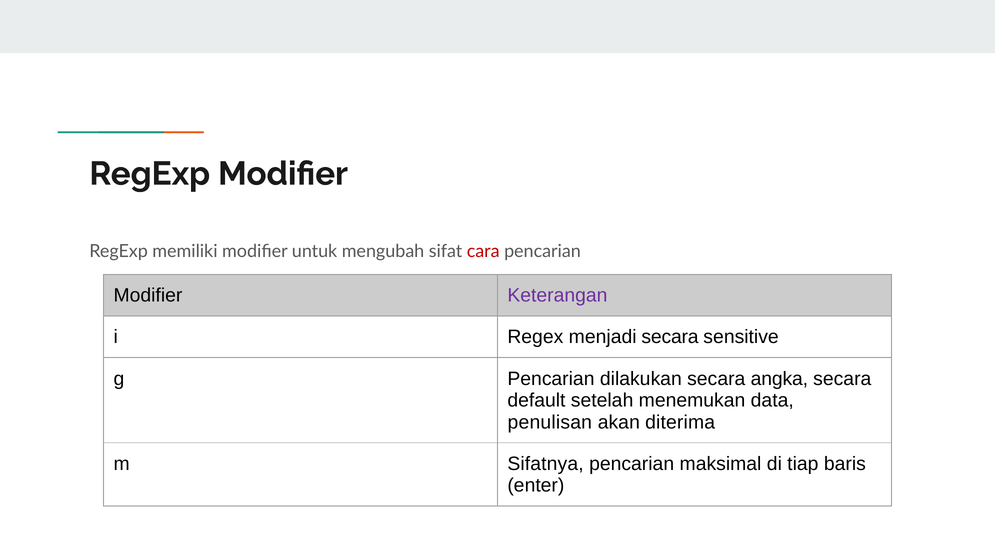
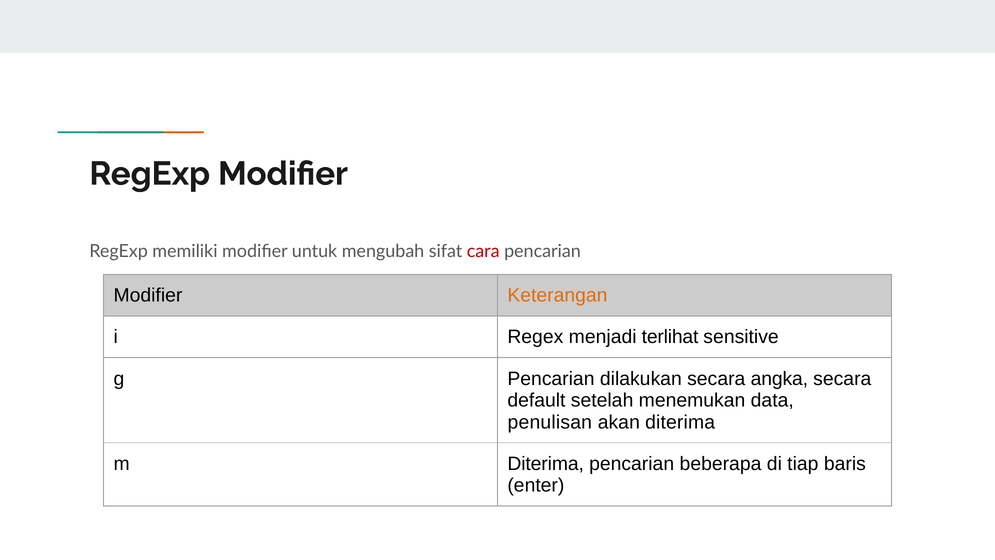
Keterangan colour: purple -> orange (557, 295)
menjadi secara: secara -> terlihat (670, 337)
m Sifatnya: Sifatnya -> Diterima (546, 464)
maksimal: maksimal -> beberapa (721, 464)
